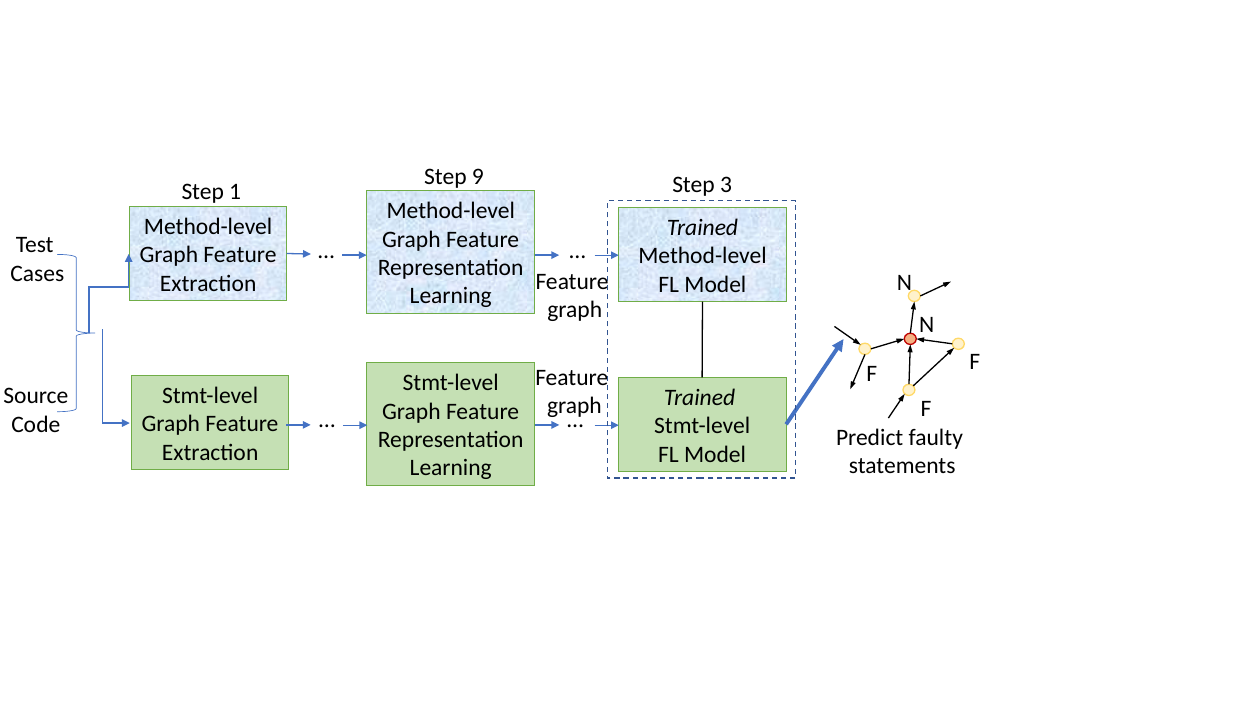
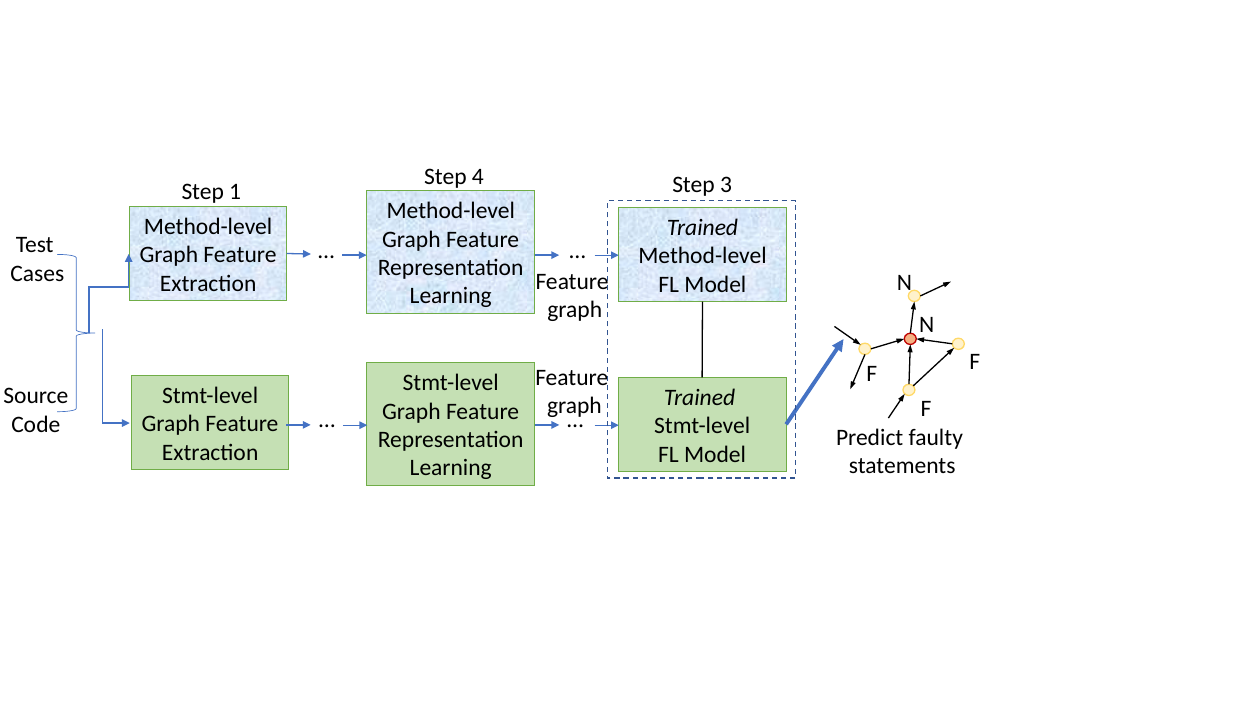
9: 9 -> 4 (478, 177)
